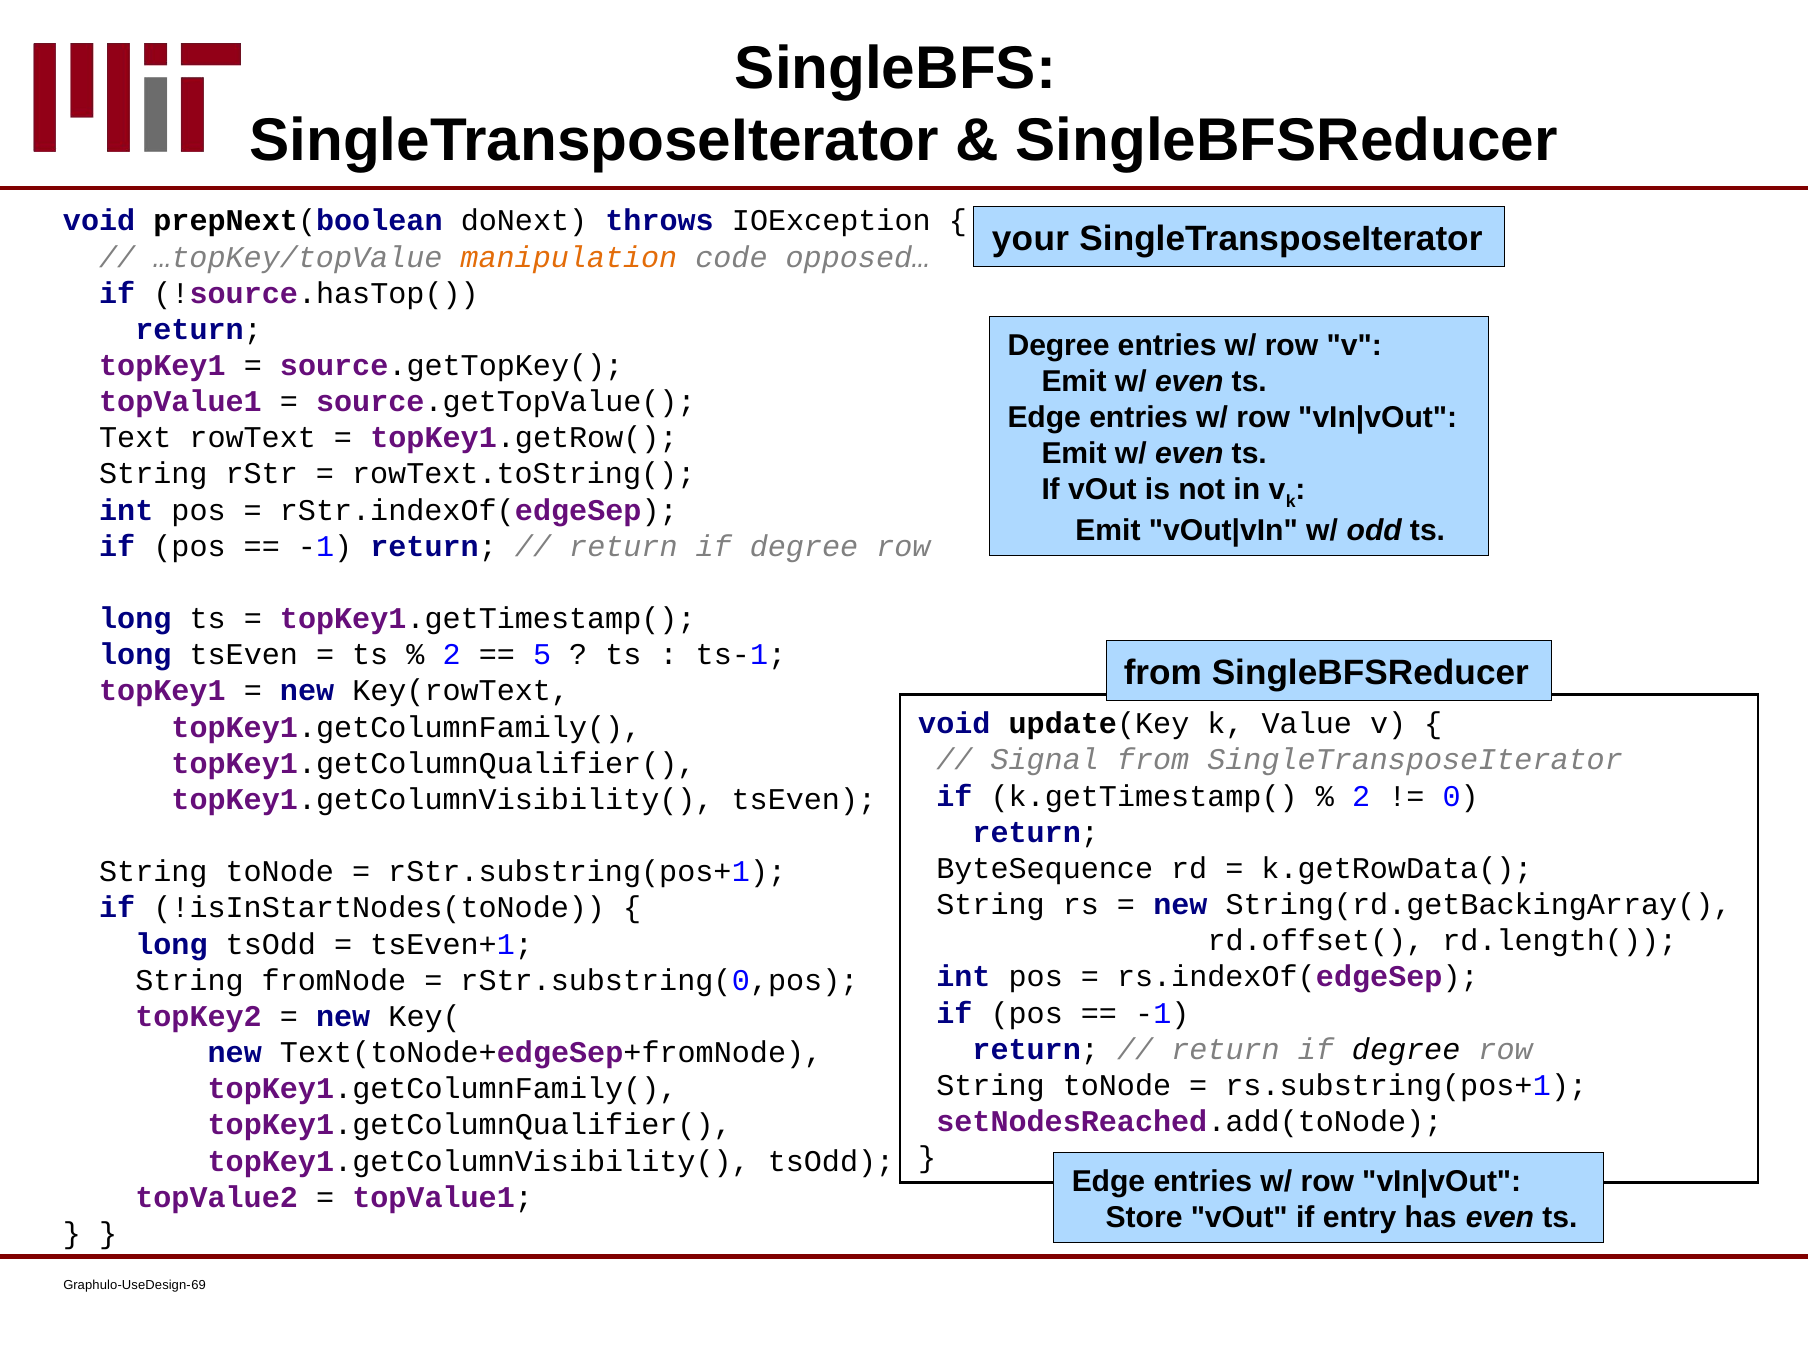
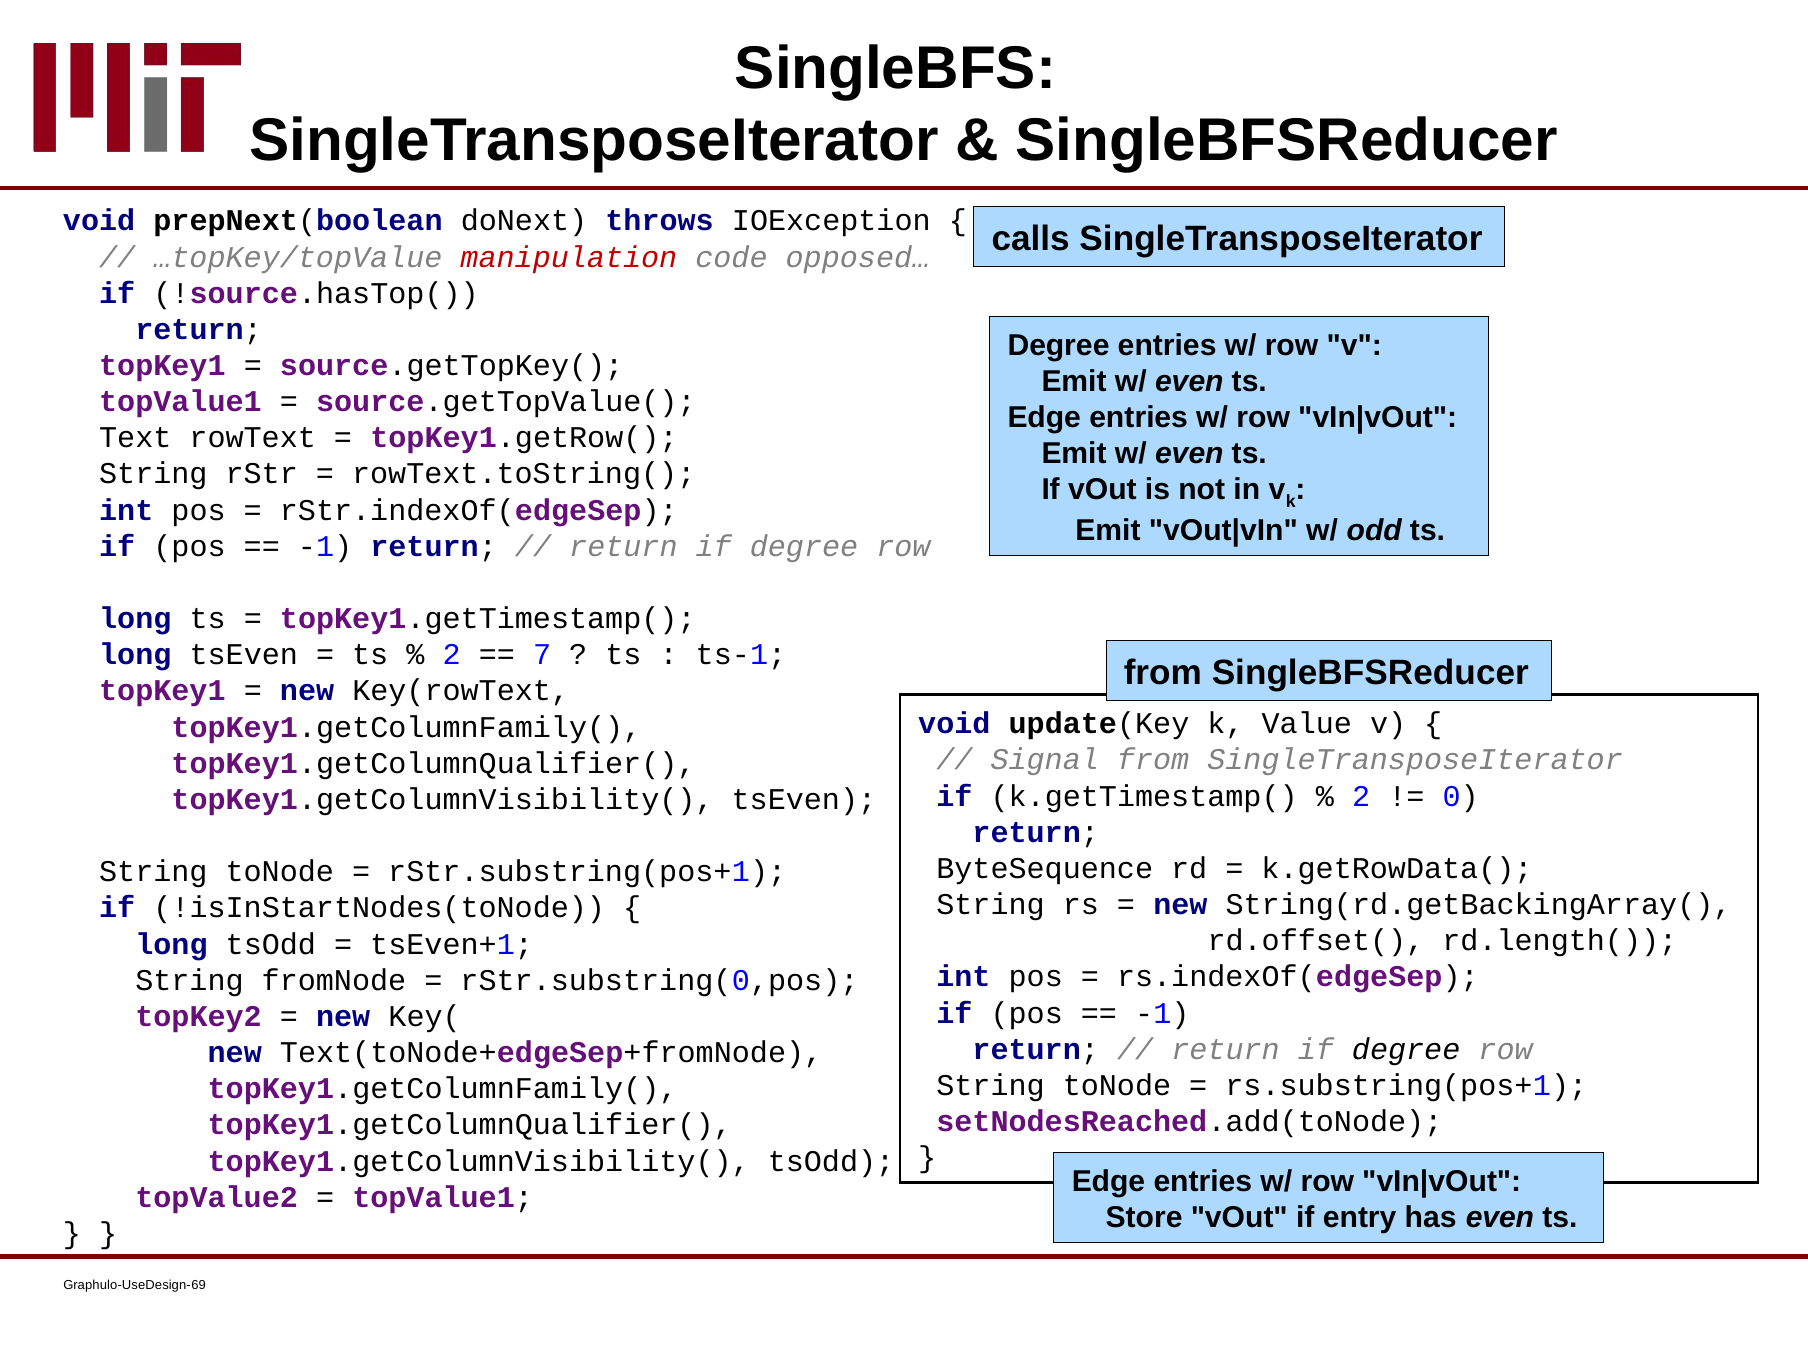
your: your -> calls (1031, 239)
manipulation colour: orange -> red (569, 257)
5: 5 -> 7 (542, 655)
